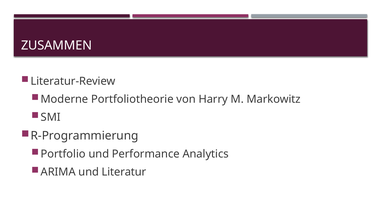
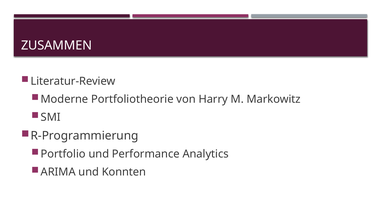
Literatur: Literatur -> Konnten (124, 172)
